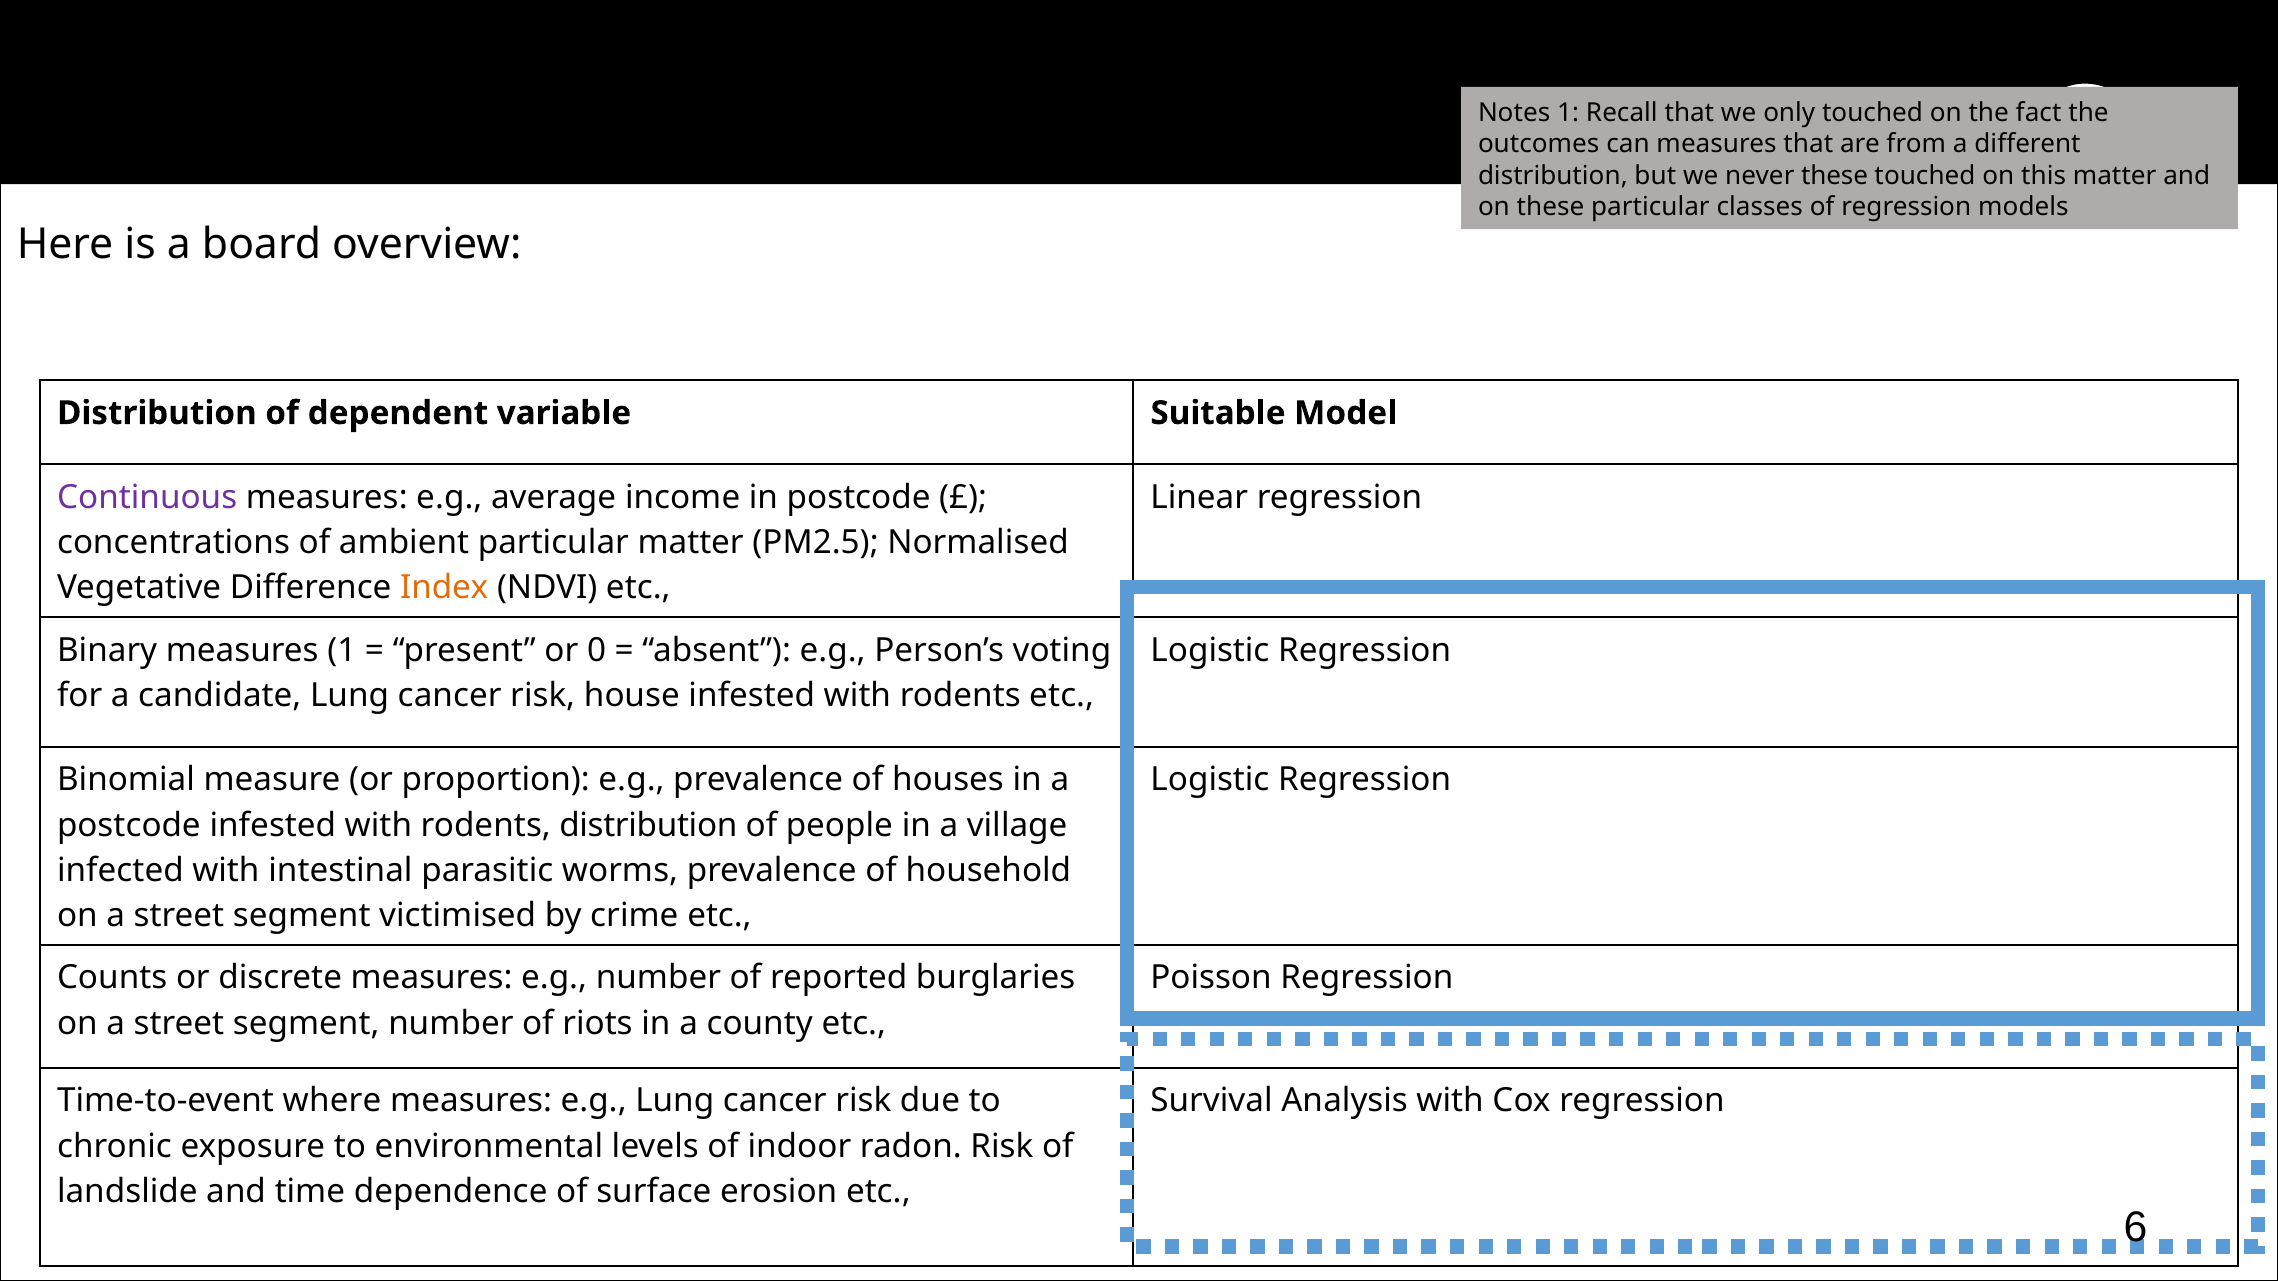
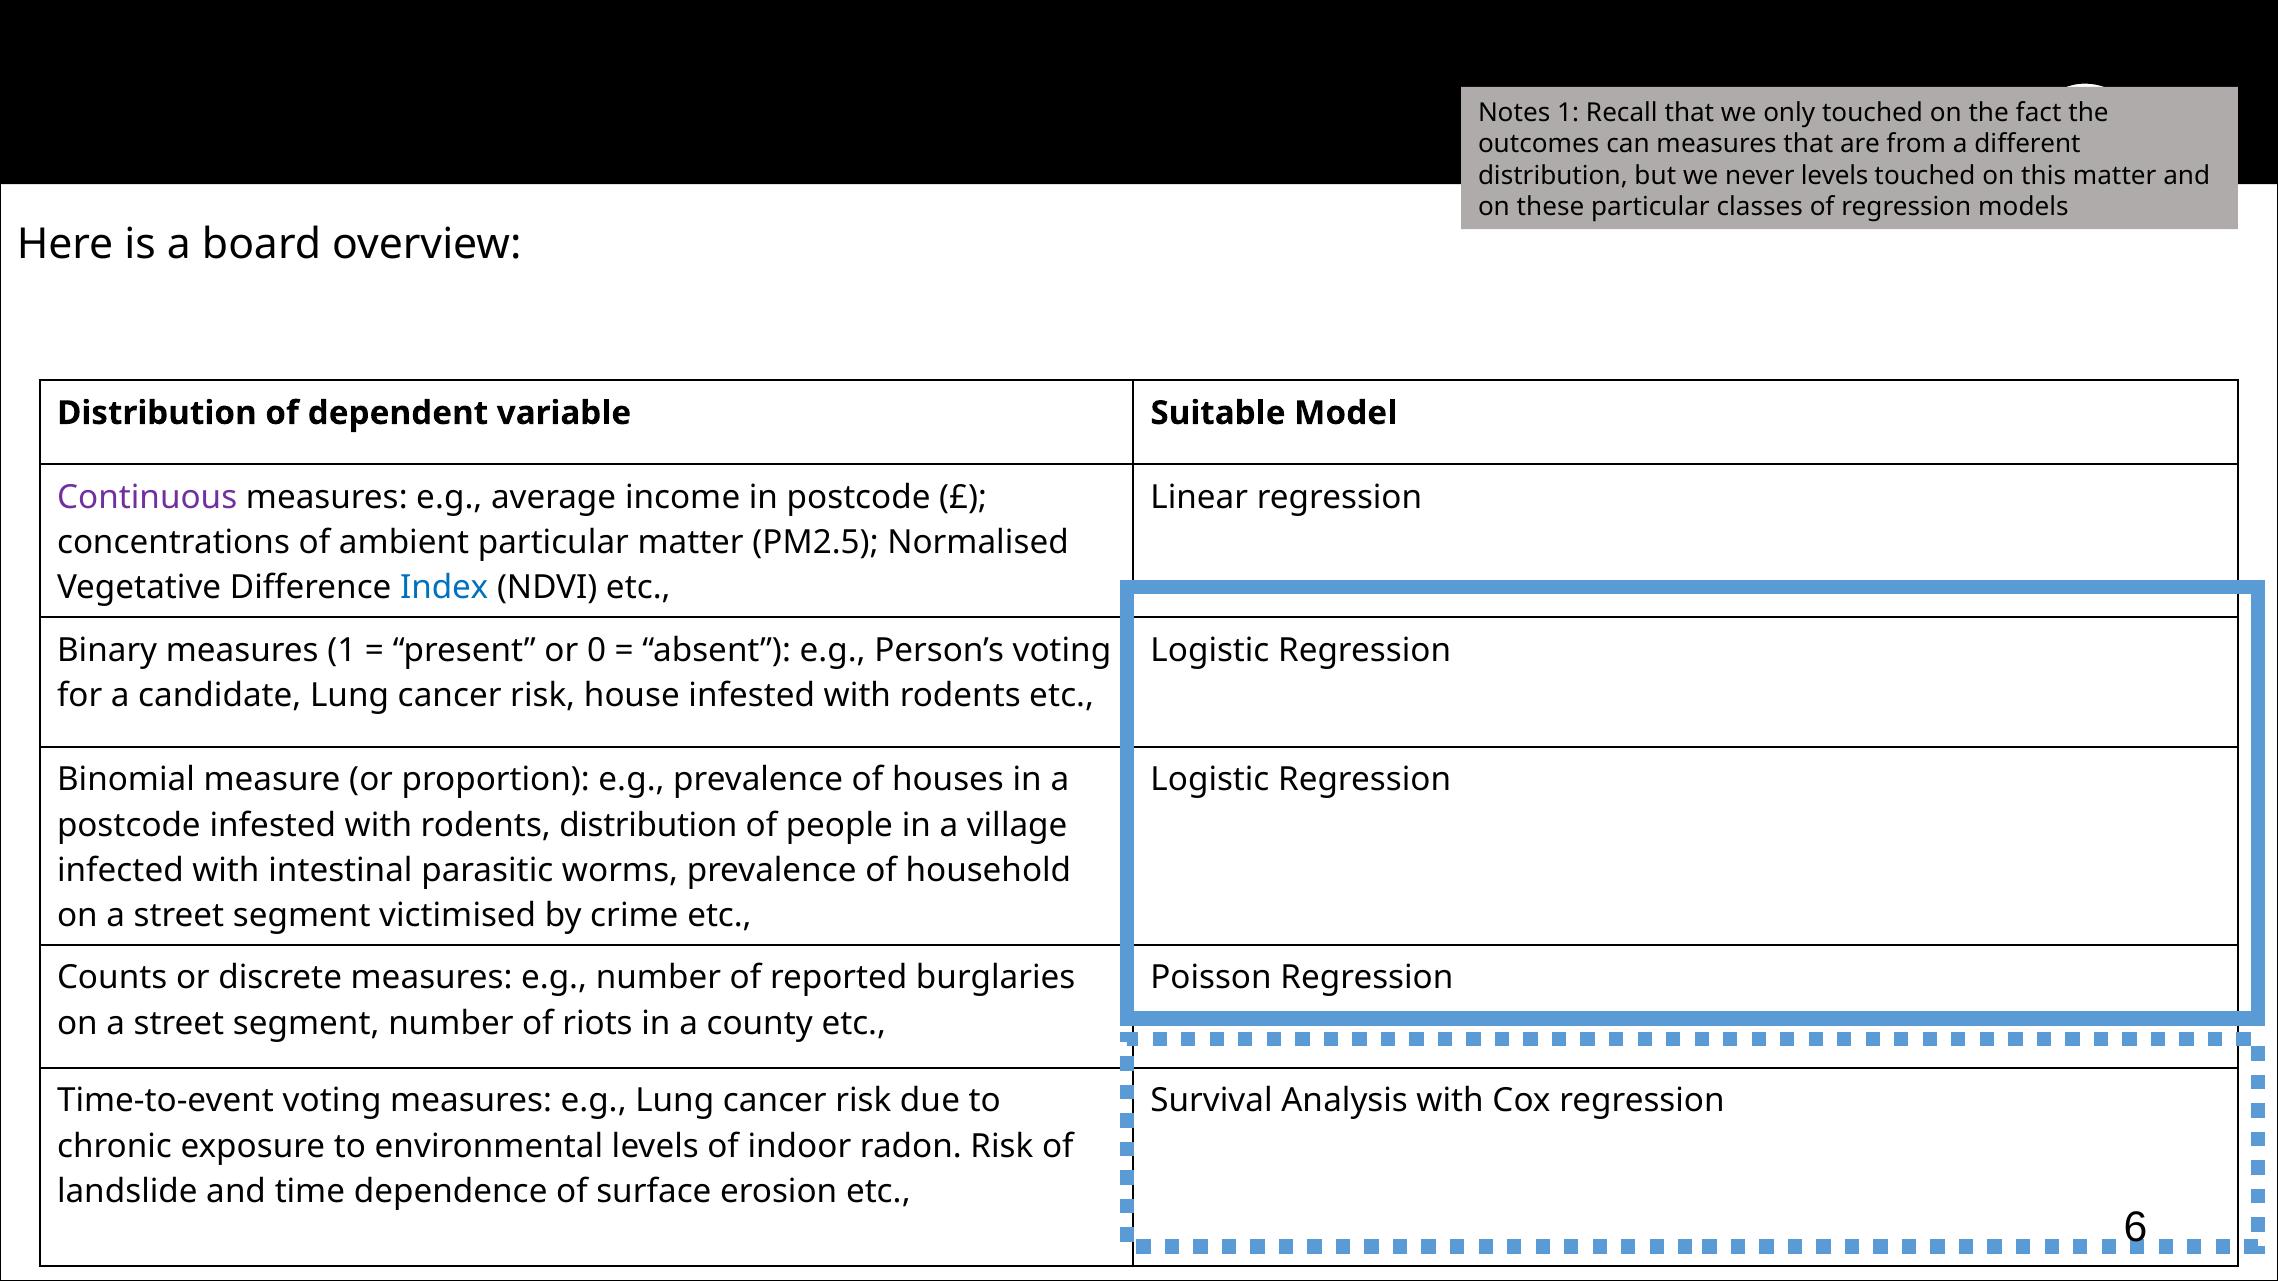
never these: these -> levels (1835, 176)
Index colour: orange -> blue (444, 588)
Time-to-event where: where -> voting (332, 1101)
